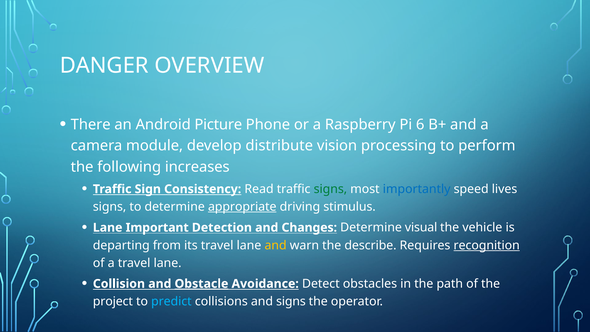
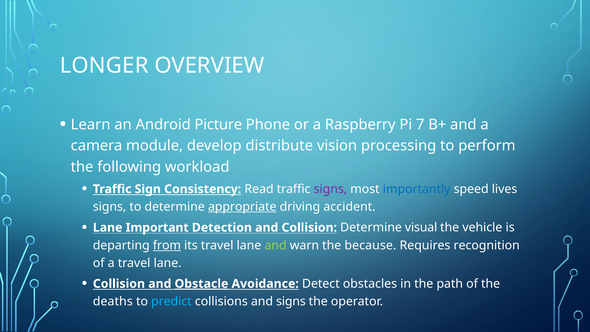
DANGER: DANGER -> LONGER (104, 66)
There: There -> Learn (91, 124)
6: 6 -> 7 (420, 124)
increases: increases -> workload (197, 167)
signs colour: green -> purple (330, 189)
stimulus: stimulus -> accident (349, 207)
and Changes: Changes -> Collision (309, 228)
from underline: none -> present (167, 245)
and colour: yellow -> light green (276, 245)
describe: describe -> because (370, 245)
recognition underline: present -> none (487, 245)
project: project -> deaths (113, 301)
